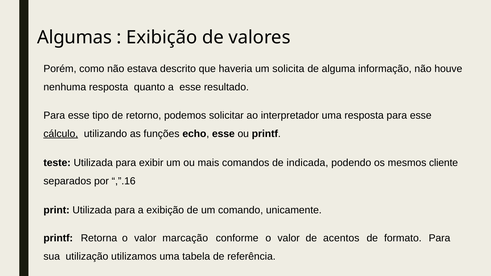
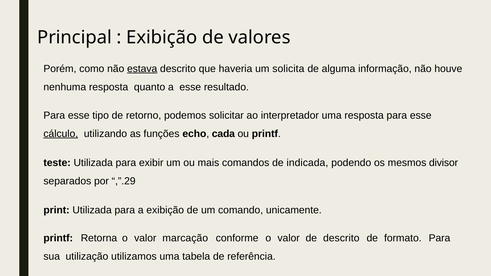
Algumas: Algumas -> Principal (75, 37)
estava underline: none -> present (142, 69)
echo esse: esse -> cada (223, 134)
cliente: cliente -> divisor (444, 163)
,”.16: ,”.16 -> ,”.29 (124, 181)
de acentos: acentos -> descrito (341, 238)
